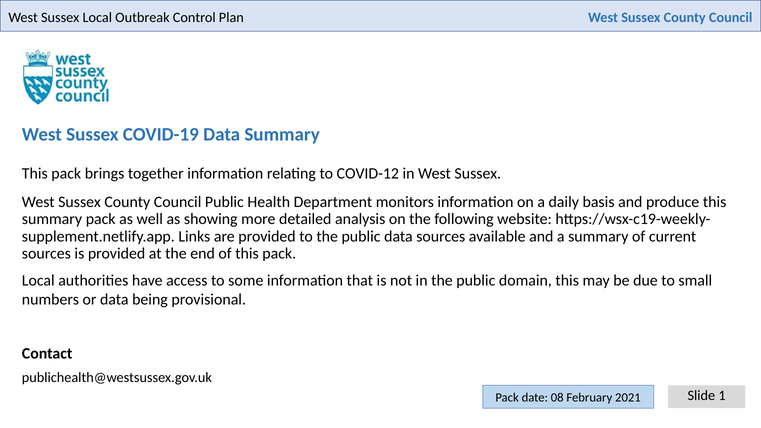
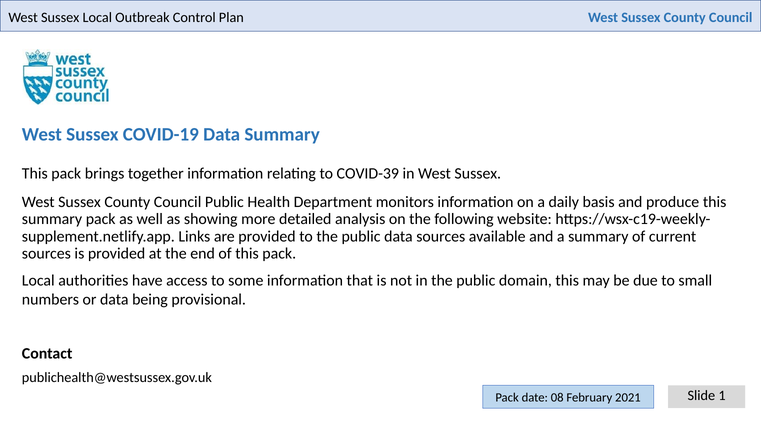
COVID-12: COVID-12 -> COVID-39 (368, 174)
